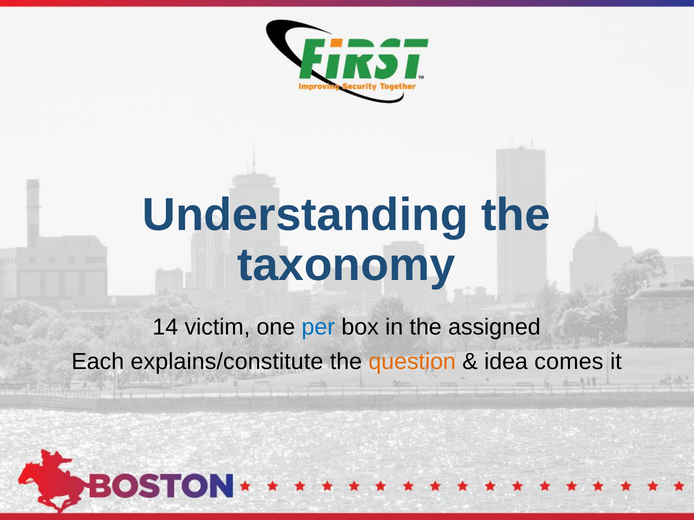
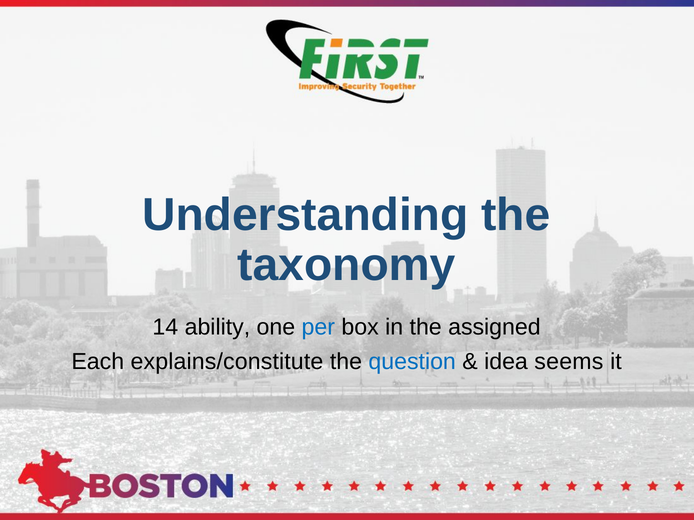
victim: victim -> ability (217, 327)
question colour: orange -> blue (412, 362)
comes: comes -> seems (569, 362)
